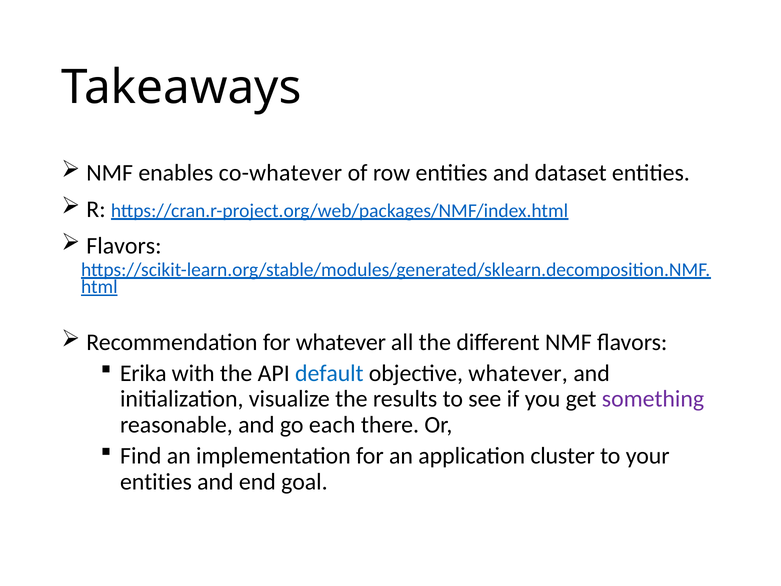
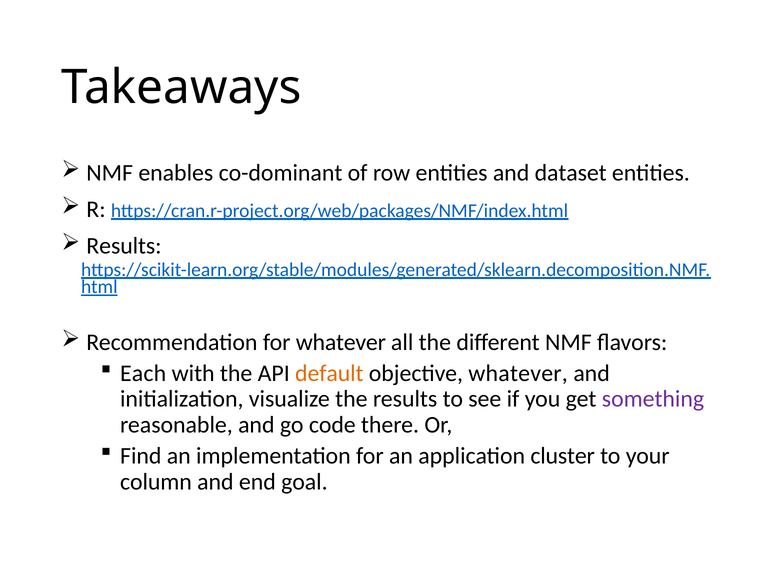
co-whatever: co-whatever -> co-dominant (280, 173)
Flavors: Flavors -> Results (124, 246)
Erika: Erika -> Each (143, 373)
default colour: blue -> orange (329, 373)
each: each -> code (332, 425)
entities: entities -> column (156, 482)
